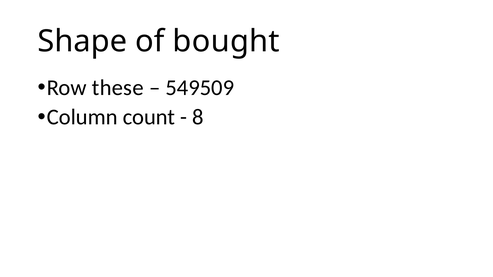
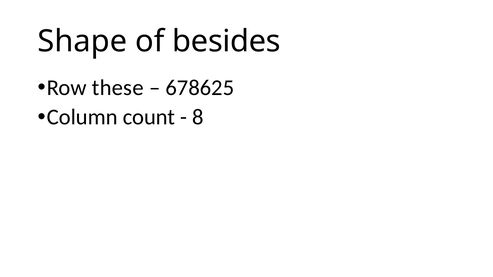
bought: bought -> besides (226, 41)
549509: 549509 -> 678625 (200, 88)
